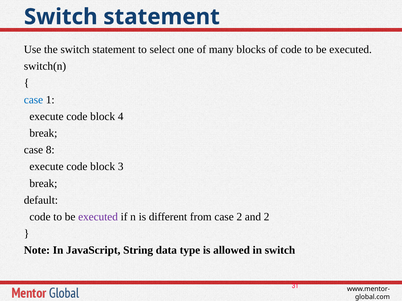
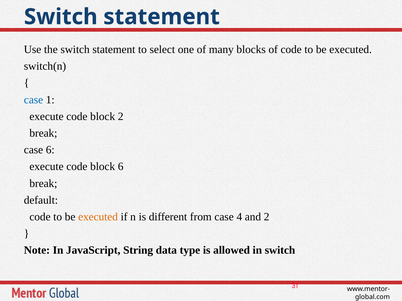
block 4: 4 -> 2 (121, 117)
case 8: 8 -> 6 (50, 150)
block 3: 3 -> 6 (121, 167)
executed colour: purple -> orange (98, 217)
case 2: 2 -> 4 (239, 217)
